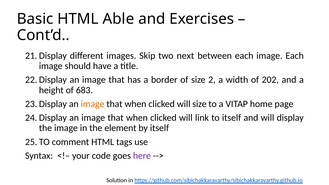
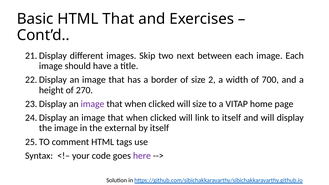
HTML Able: Able -> That (118, 19)
202: 202 -> 700 (270, 80)
683: 683 -> 270 (84, 90)
image colour: orange -> purple (93, 104)
element: element -> external (120, 128)
